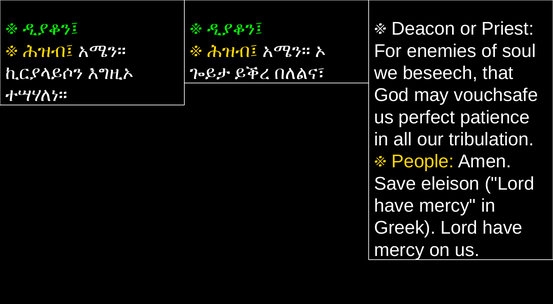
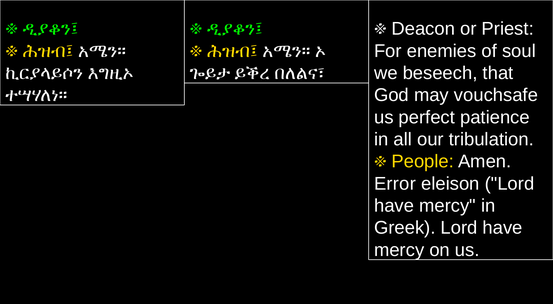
Save: Save -> Error (395, 184)
